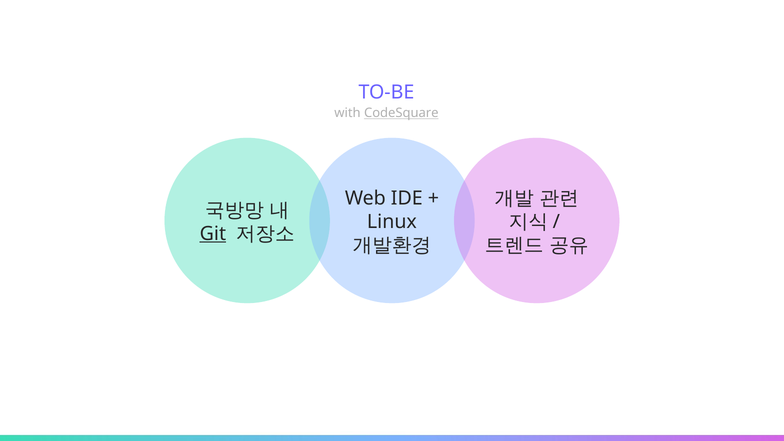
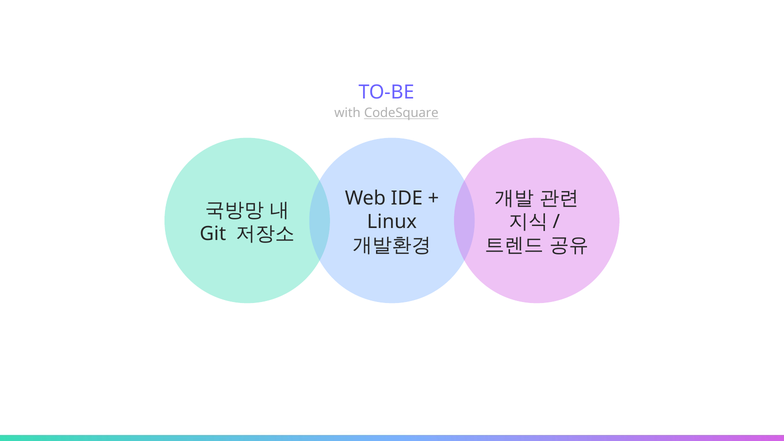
Git underline: present -> none (213, 234)
